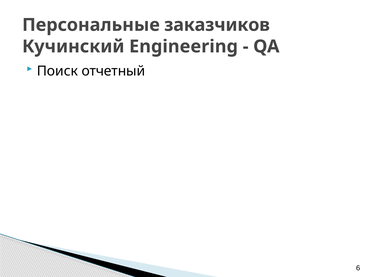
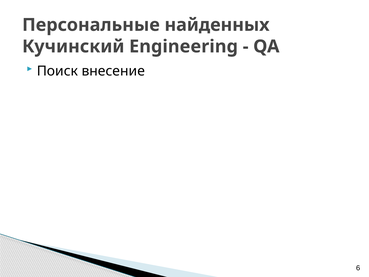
заказчиков: заказчиков -> найденных (217, 25)
отчетный: отчетный -> внесение (113, 71)
